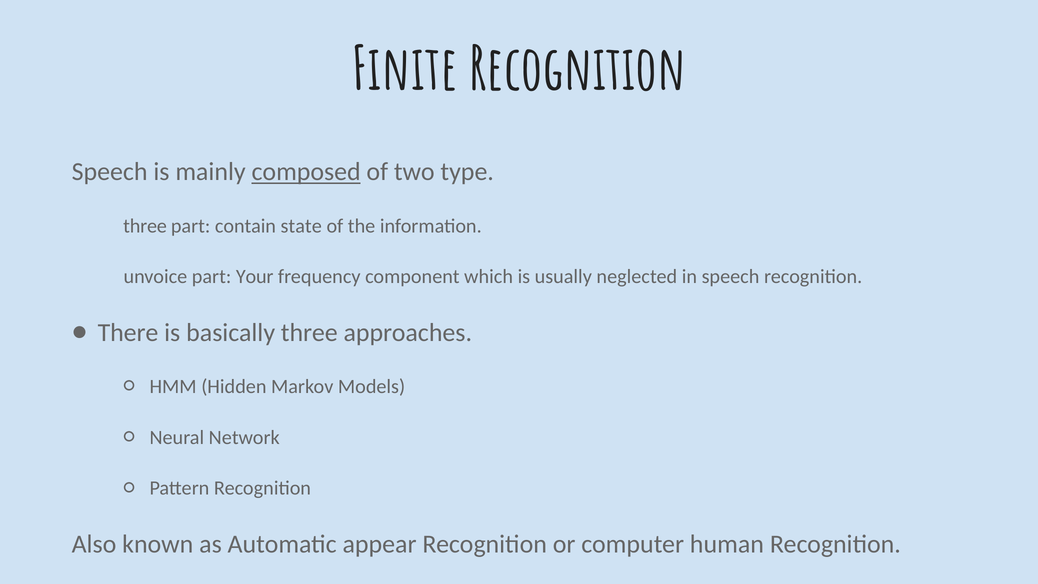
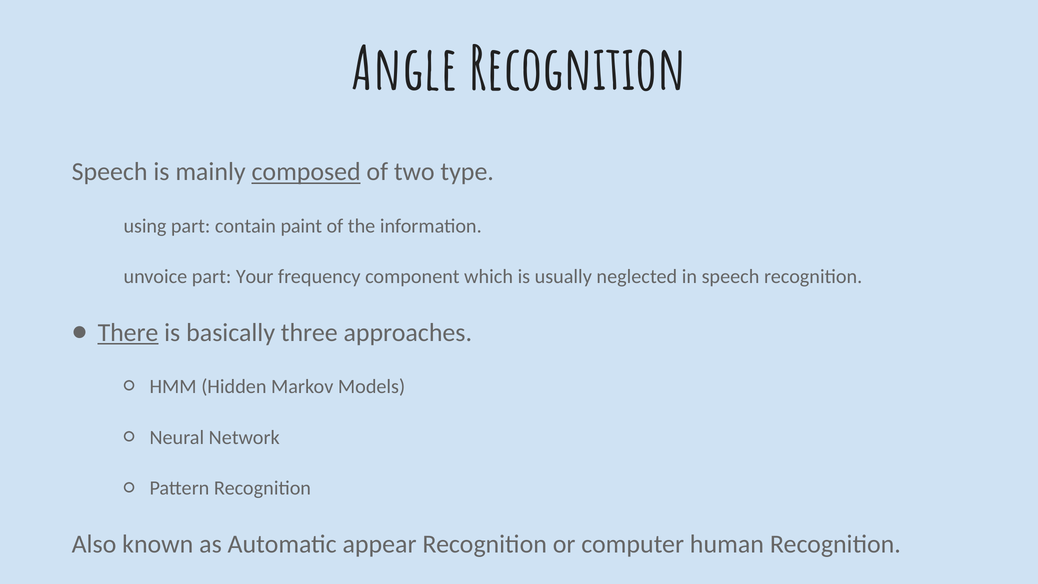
Finite: Finite -> Angle (405, 70)
three: three -> using (145, 226)
state: state -> paint (301, 226)
There underline: none -> present (128, 333)
